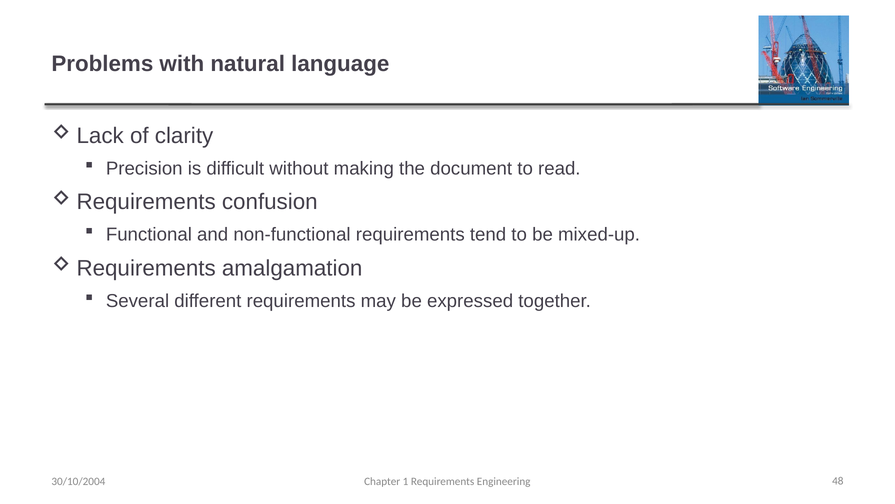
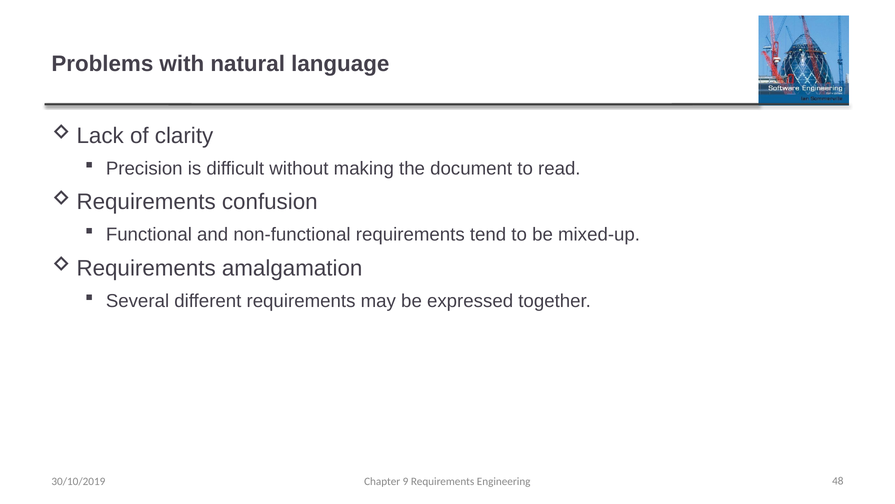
30/10/2004: 30/10/2004 -> 30/10/2019 (78, 481)
1: 1 -> 9 (406, 481)
